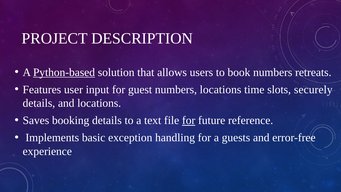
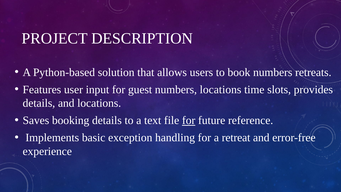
Python-based underline: present -> none (64, 72)
securely: securely -> provides (313, 89)
guests: guests -> retreat (236, 138)
